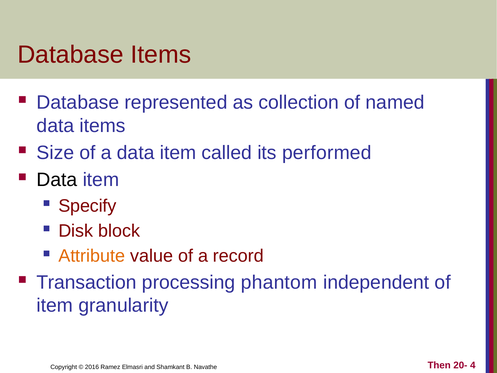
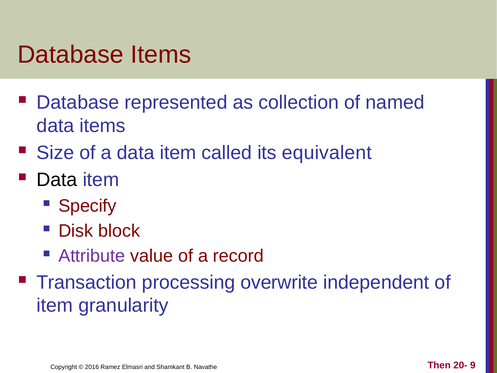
performed: performed -> equivalent (327, 153)
Attribute colour: orange -> purple (92, 256)
phantom: phantom -> overwrite (279, 282)
4: 4 -> 9 (473, 365)
